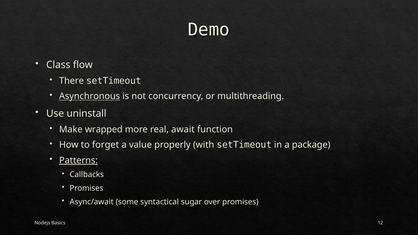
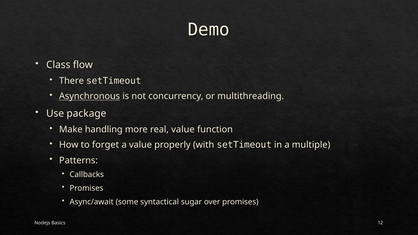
uninstall: uninstall -> package (86, 114)
wrapped: wrapped -> handling (104, 130)
real await: await -> value (183, 130)
package: package -> multiple (311, 145)
Patterns underline: present -> none (78, 160)
